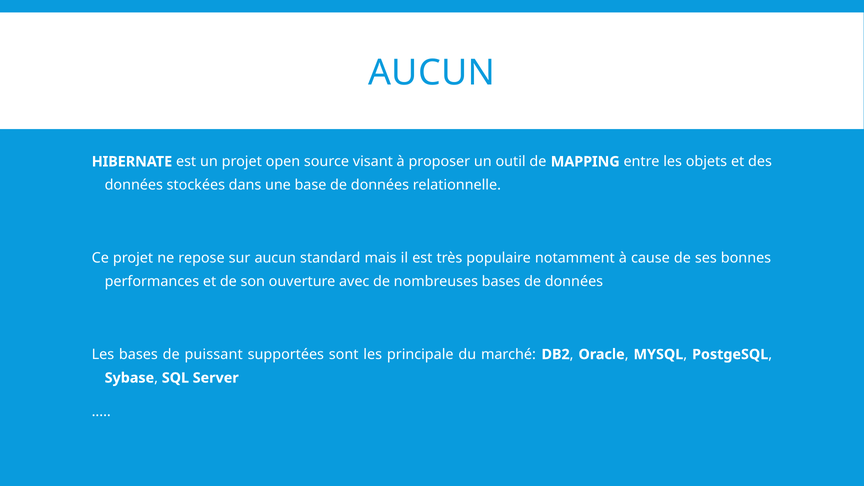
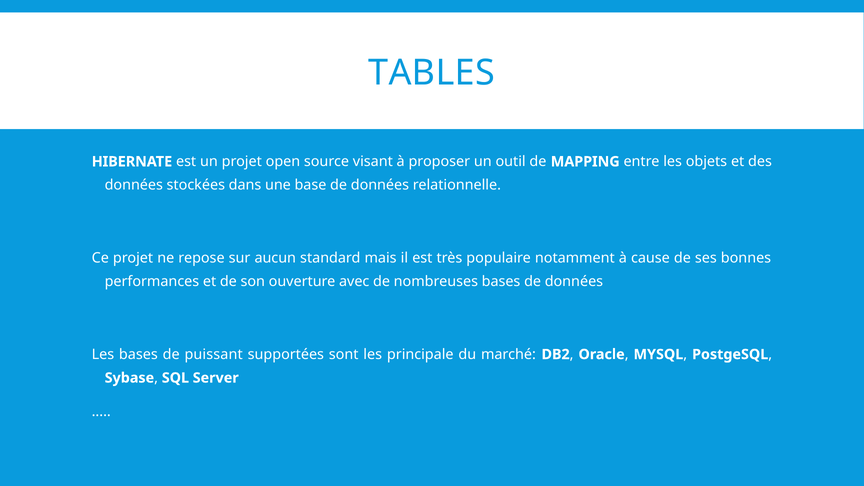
AUCUN: AUCUN -> TABLES (432, 73)
